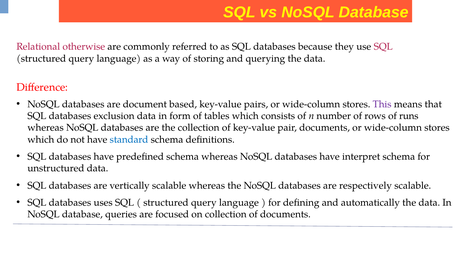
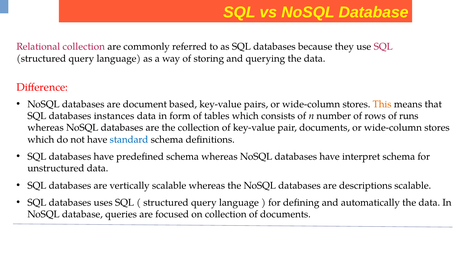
Relational otherwise: otherwise -> collection (84, 47)
This colour: purple -> orange (382, 104)
exclusion: exclusion -> instances (114, 116)
respectively: respectively -> descriptions (366, 185)
